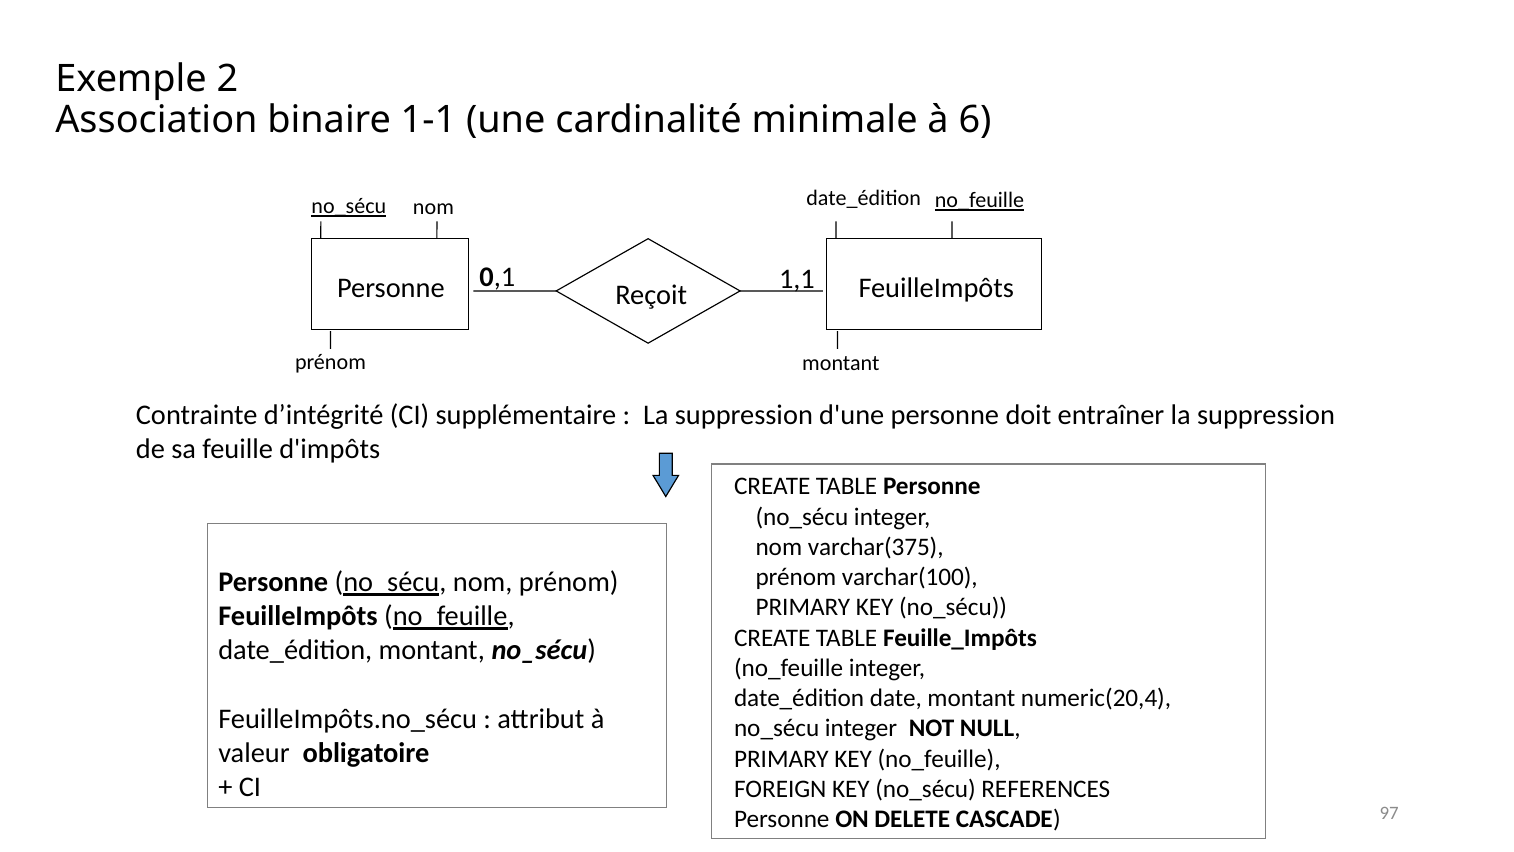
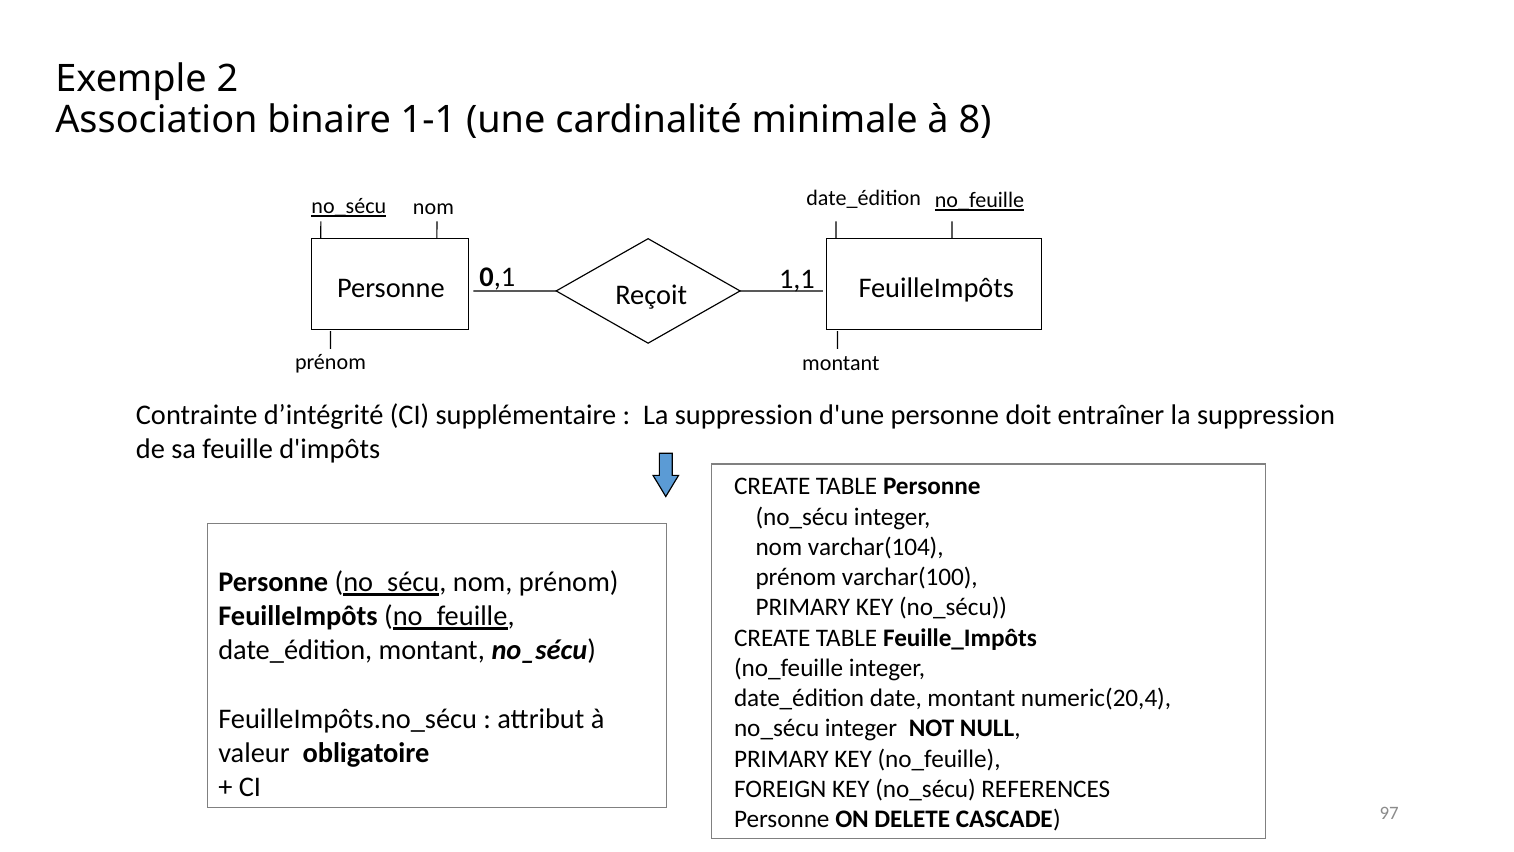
6: 6 -> 8 (975, 120)
varchar(375: varchar(375 -> varchar(104 (876, 547)
